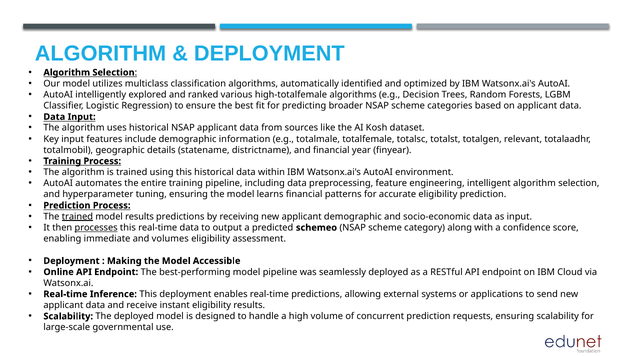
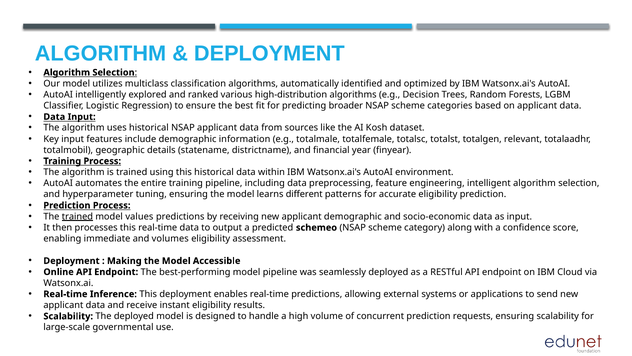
high-totalfemale: high-totalfemale -> high-distribution (291, 95)
learns financial: financial -> different (304, 194)
model results: results -> values (139, 216)
processes underline: present -> none (96, 227)
